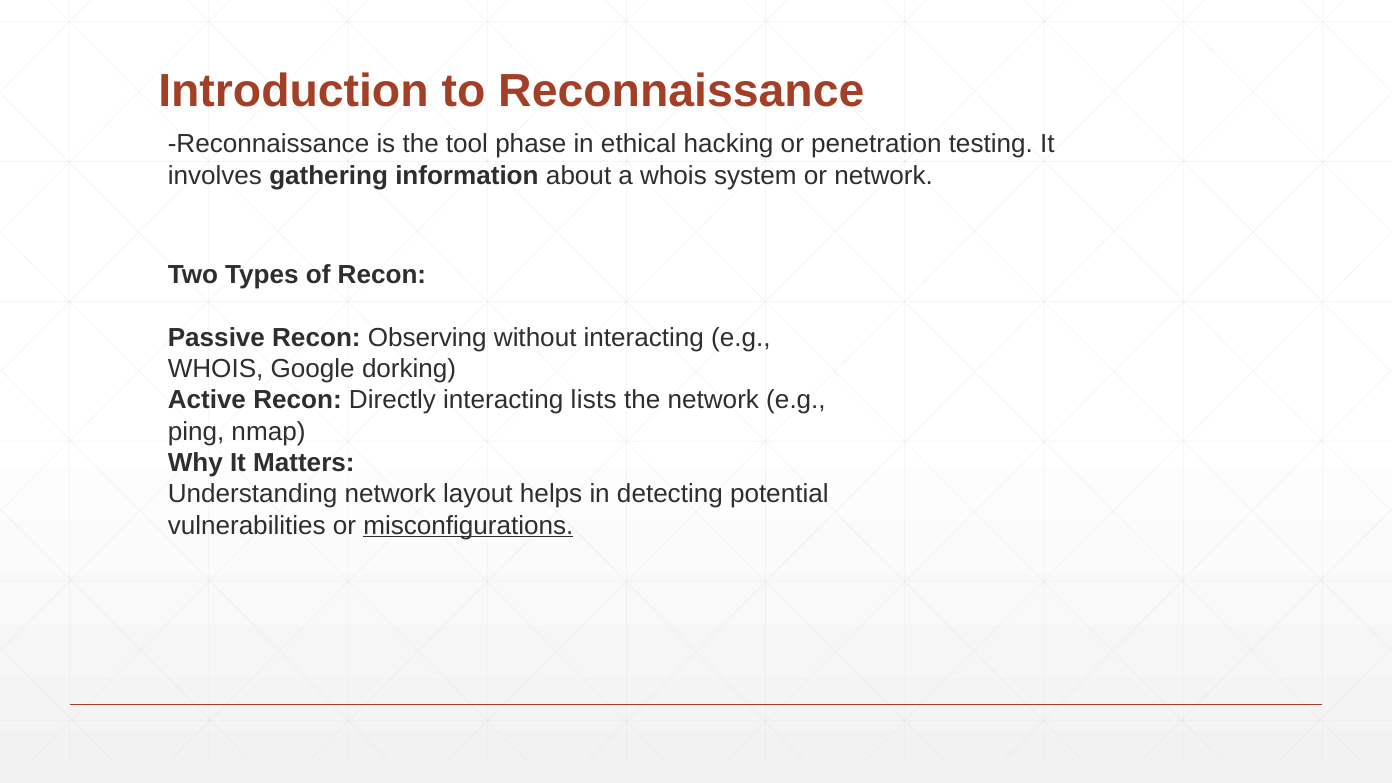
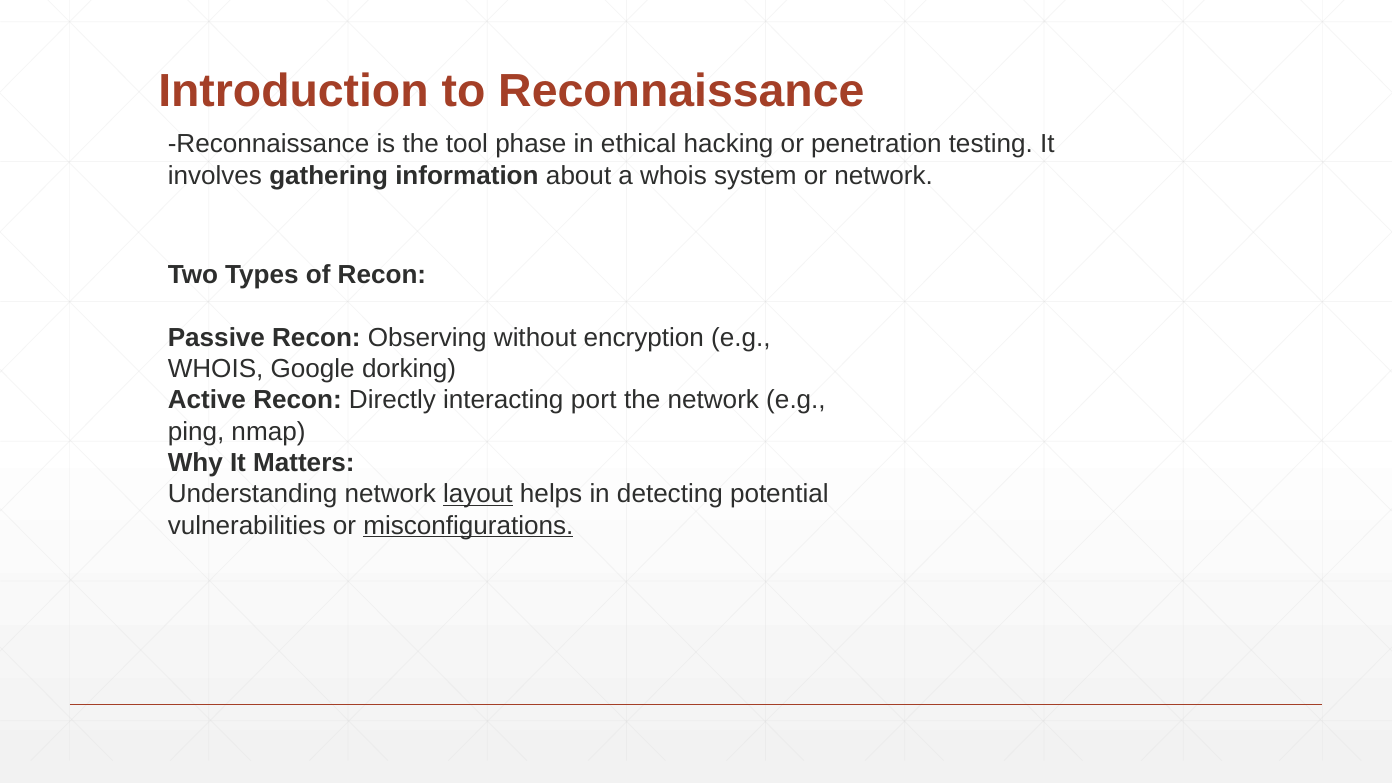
without interacting: interacting -> encryption (644, 337)
lists: lists -> port (594, 400)
layout underline: none -> present (478, 494)
